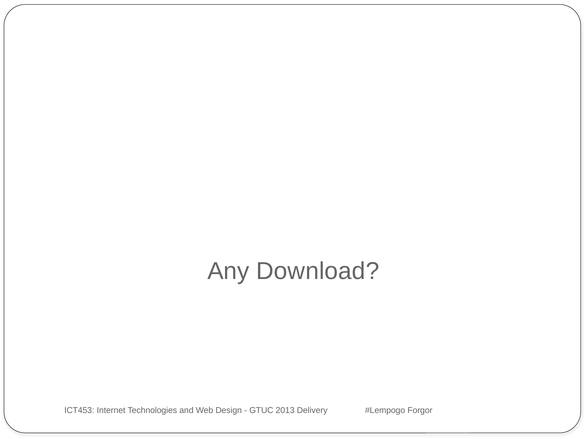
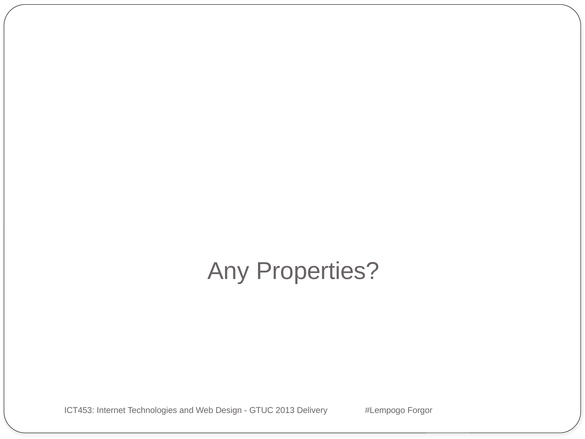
Download: Download -> Properties (318, 271)
